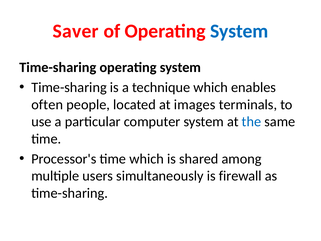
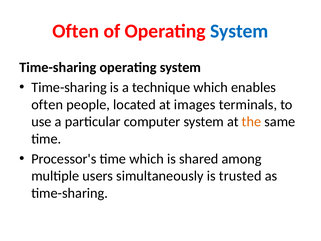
Saver: Saver -> Often (76, 31)
the colour: blue -> orange (251, 122)
firewall: firewall -> trusted (240, 176)
